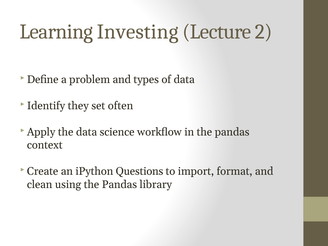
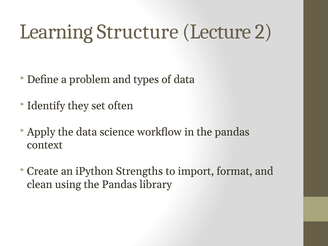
Investing: Investing -> Structure (138, 32)
Questions: Questions -> Strengths (139, 171)
